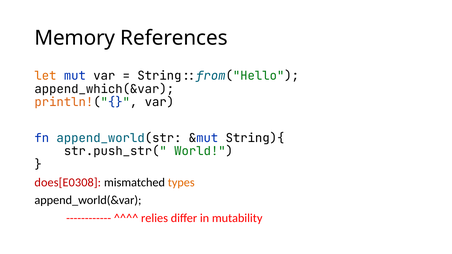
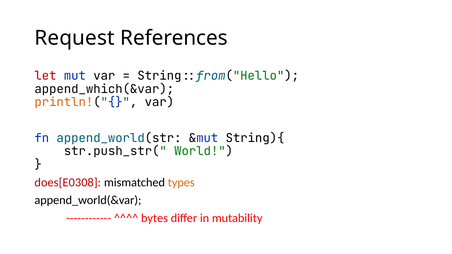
Memory: Memory -> Request (75, 38)
let colour: orange -> red (45, 76)
relies: relies -> bytes (155, 218)
